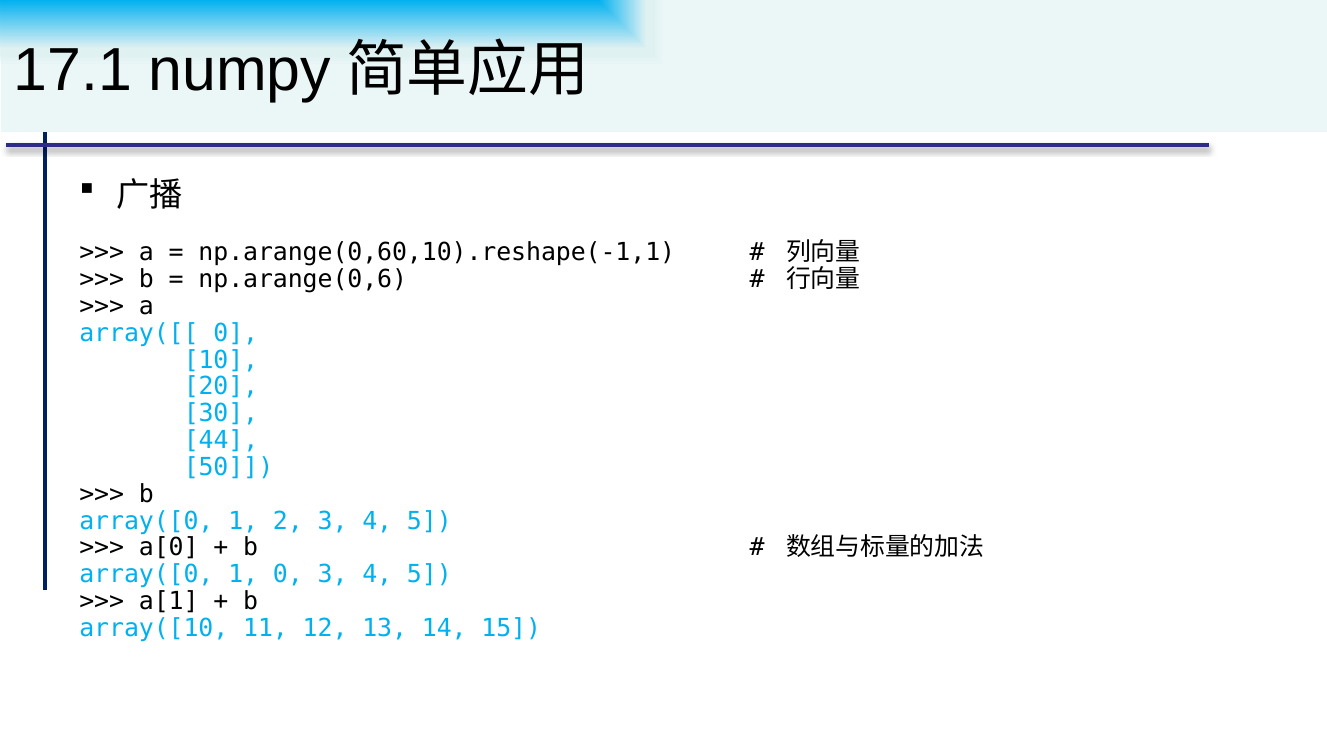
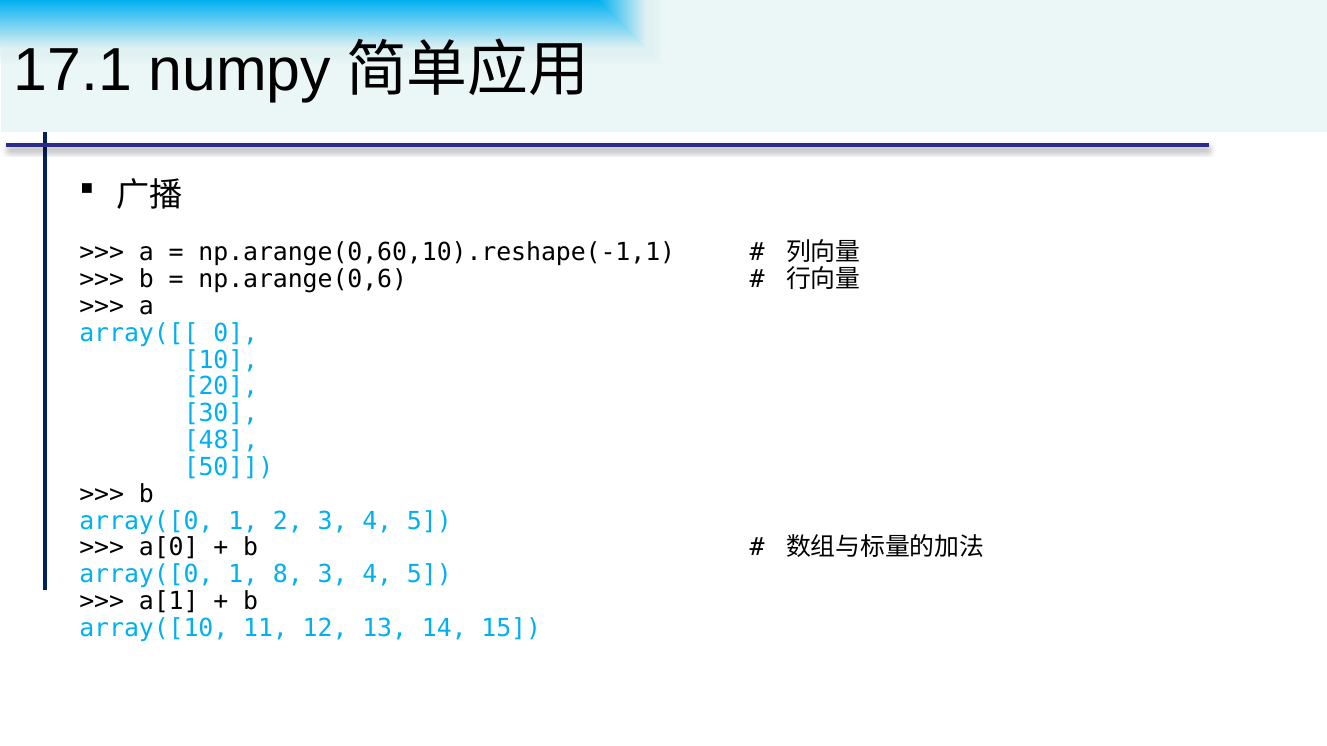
44: 44 -> 48 (221, 441)
1 0: 0 -> 8 (288, 575)
